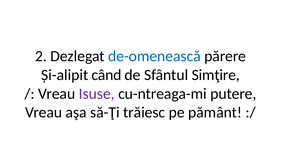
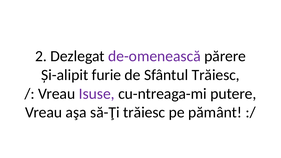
de-omenească colour: blue -> purple (154, 56)
când: când -> furie (106, 75)
Sfântul Simţire: Simţire -> Trăiesc (216, 75)
